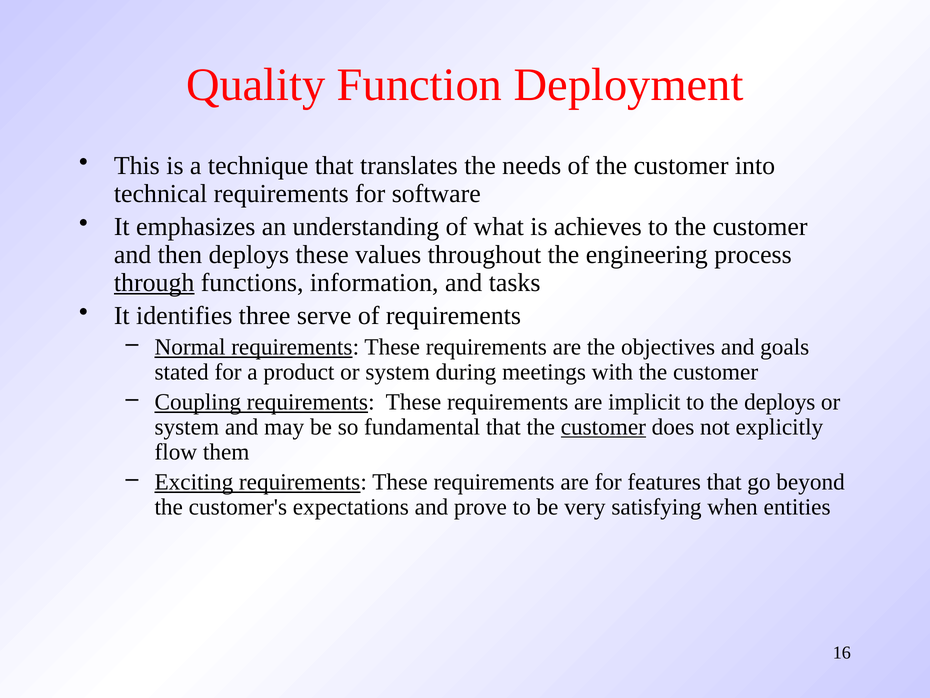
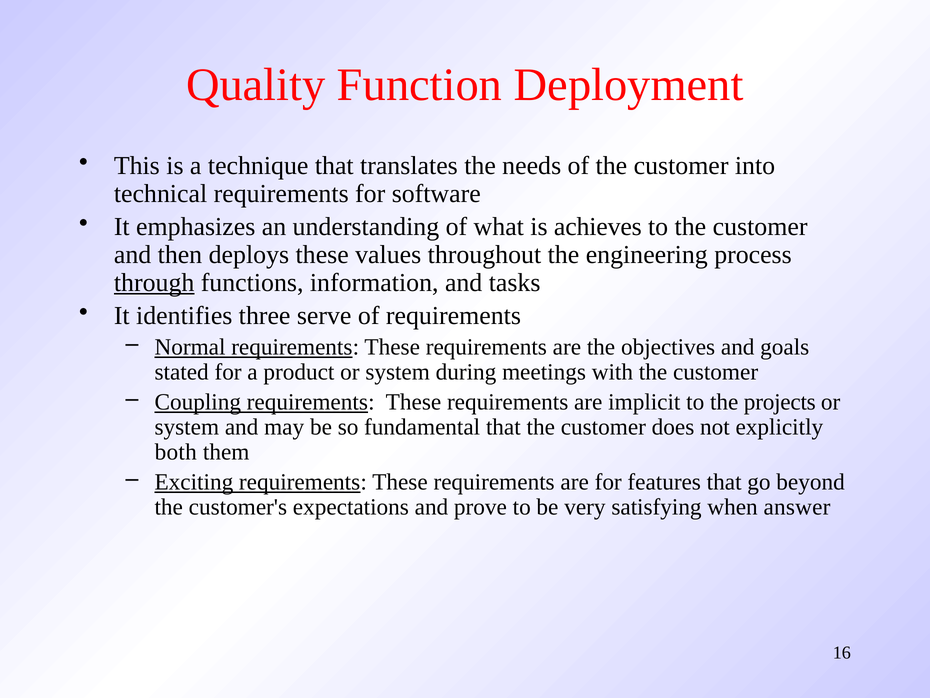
the deploys: deploys -> projects (780, 402)
customer underline: present -> none (603, 427)
flow: flow -> both (176, 452)
entities: entities -> answer (797, 507)
